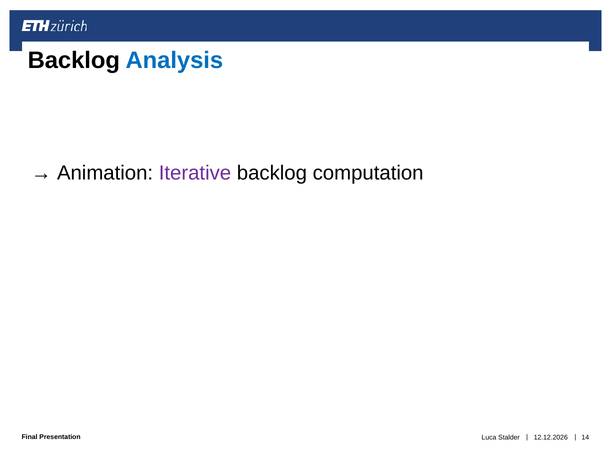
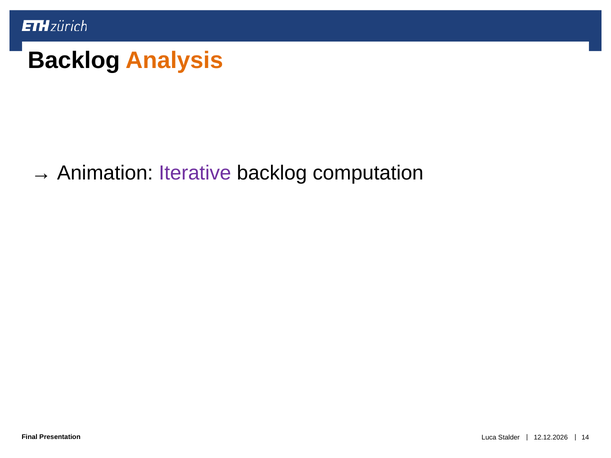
Analysis colour: blue -> orange (174, 60)
